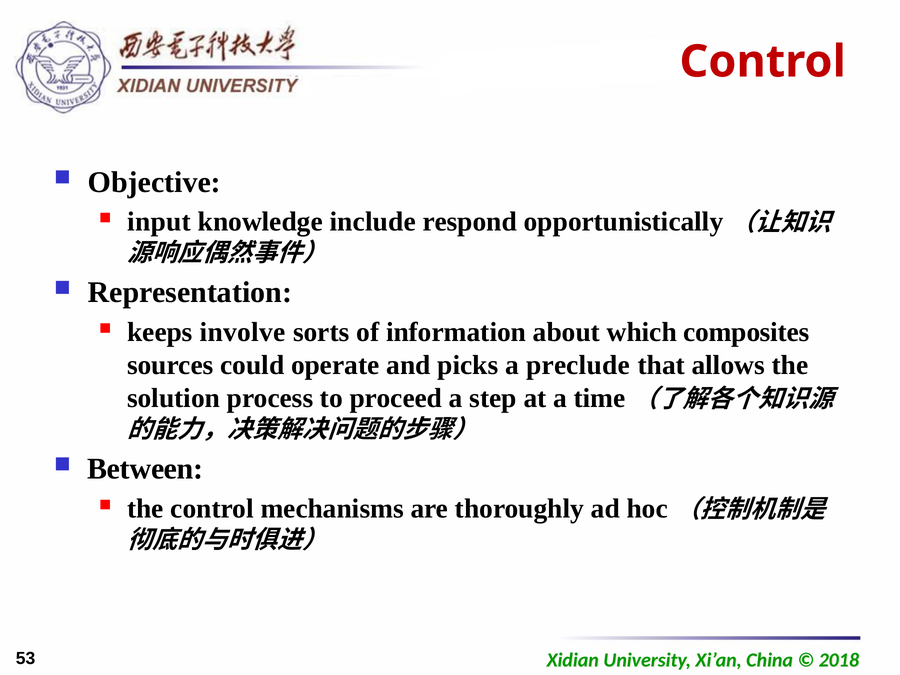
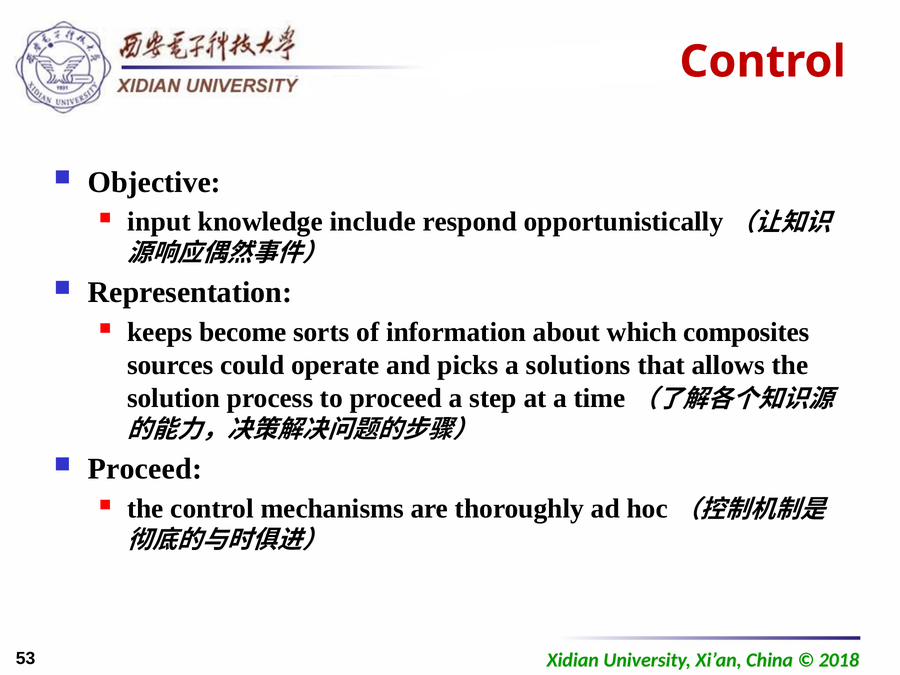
involve: involve -> become (243, 332)
preclude: preclude -> solutions (578, 365)
Between: Between -> Proceed (145, 469)
